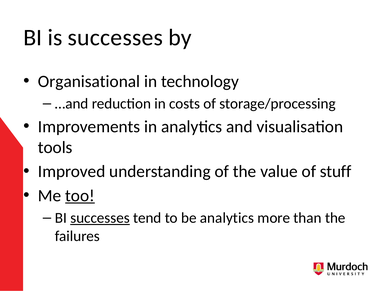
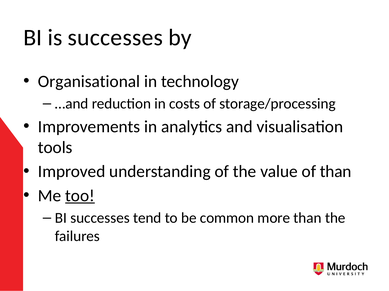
of stuff: stuff -> than (336, 172)
successes underline: present -> none (100, 219)
be analytics: analytics -> common (227, 219)
